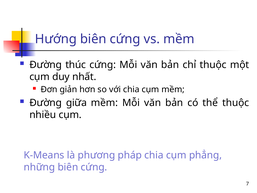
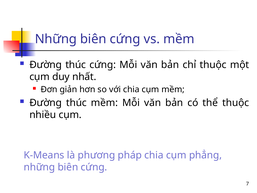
Hướng: Hướng -> Những (56, 39)
giữa: giữa -> thúc (76, 103)
